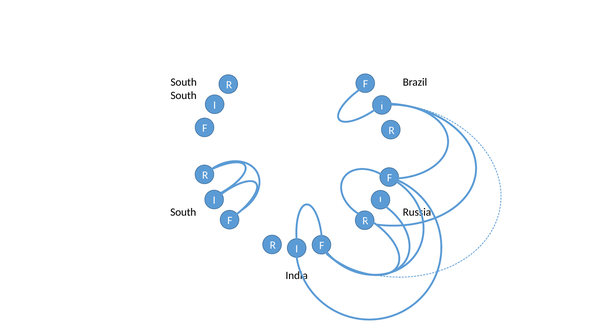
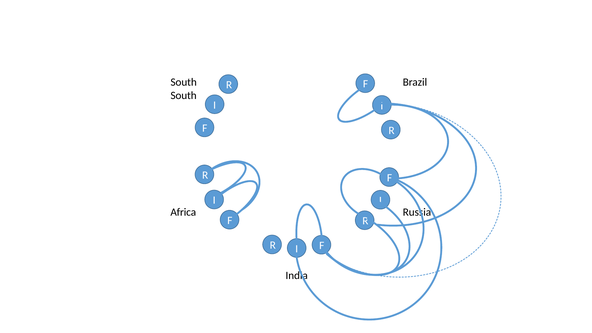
South: South -> Africa (183, 212)
